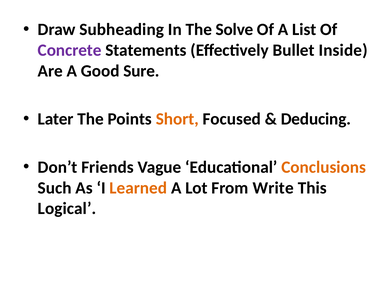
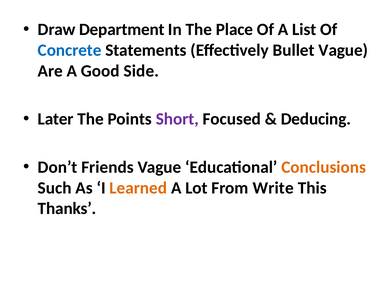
Subheading: Subheading -> Department (122, 30)
Solve: Solve -> Place (235, 30)
Concrete colour: purple -> blue (70, 50)
Bullet Inside: Inside -> Vague (343, 50)
Sure: Sure -> Side (141, 71)
Short colour: orange -> purple (177, 119)
Logical: Logical -> Thanks (67, 209)
